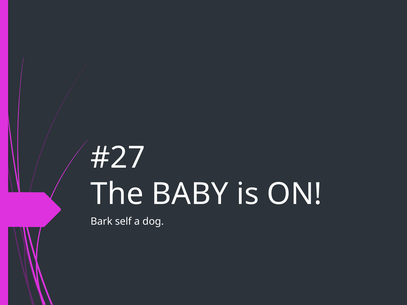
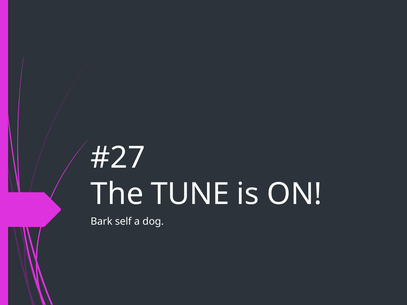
BABY: BABY -> TUNE (190, 194)
